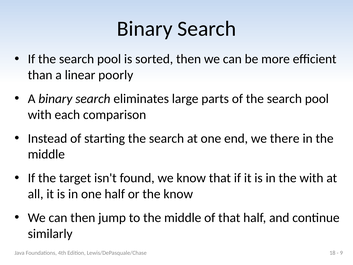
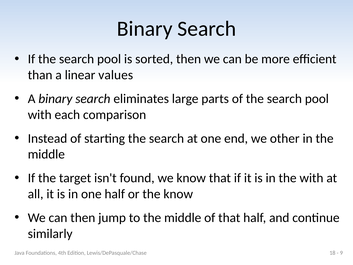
poorly: poorly -> values (116, 75)
there: there -> other (285, 138)
